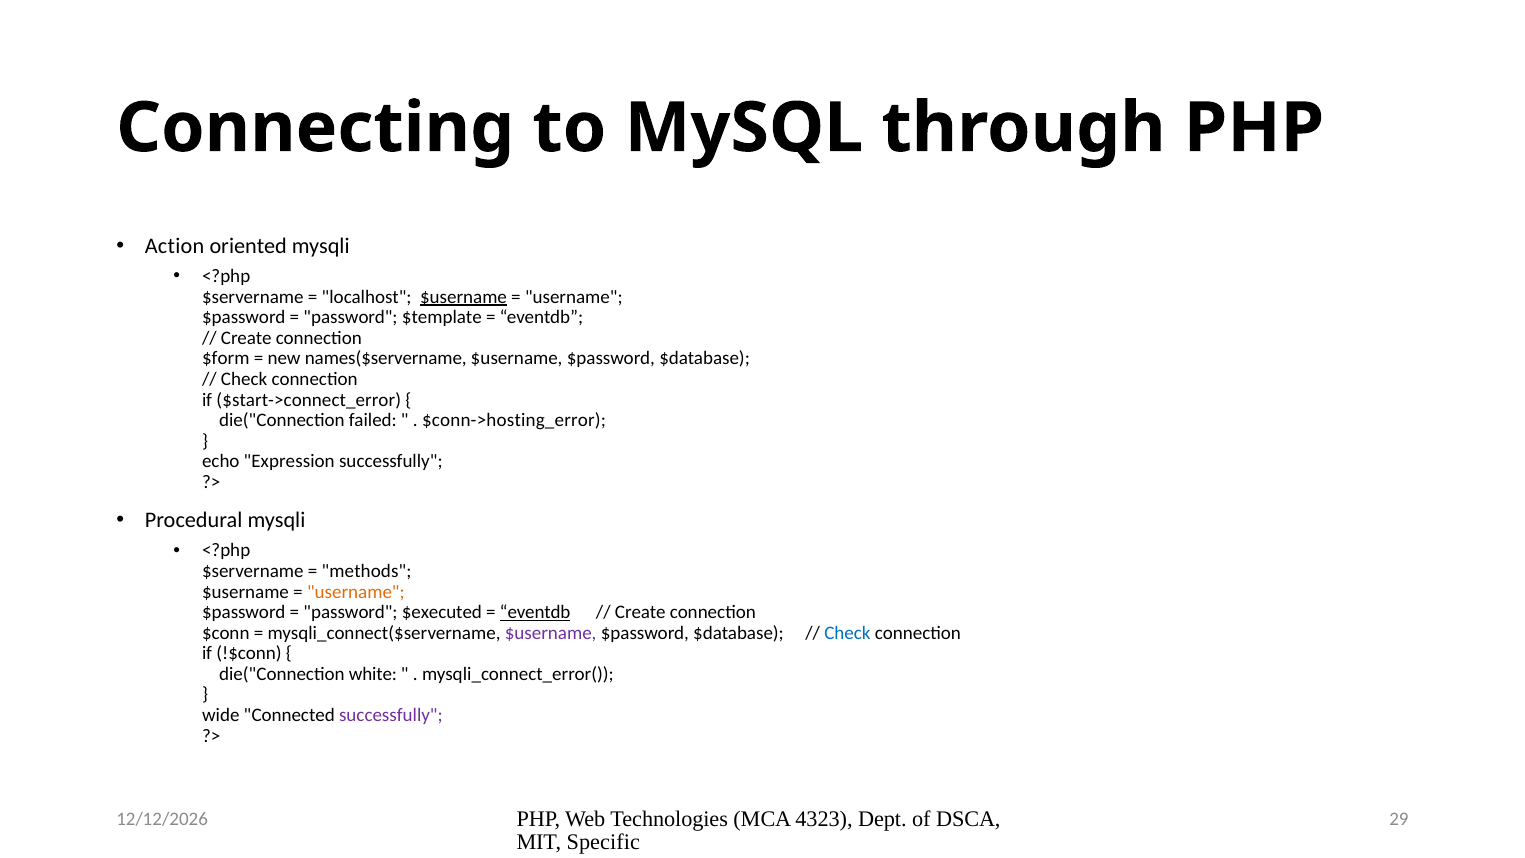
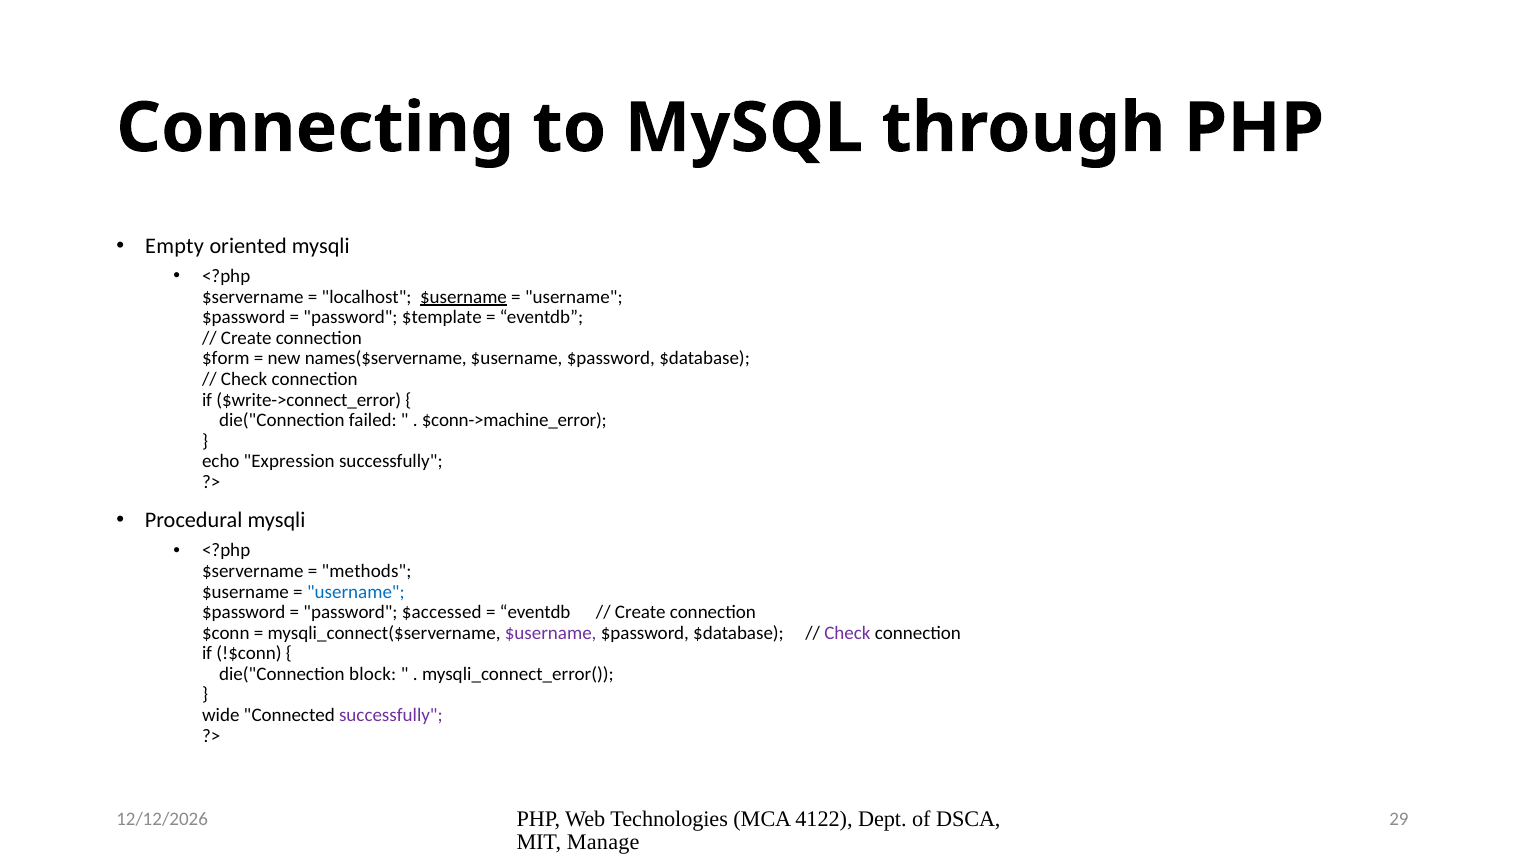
Action: Action -> Empty (175, 246)
$start->connect_error: $start->connect_error -> $write->connect_error (309, 400)
$conn->hosting_error: $conn->hosting_error -> $conn->machine_error (514, 420)
username colour: orange -> blue (356, 592)
$executed: $executed -> $accessed (442, 612)
eventdb underline: present -> none (535, 612)
Check colour: blue -> purple (847, 633)
white: white -> block (373, 674)
4323: 4323 -> 4122 (824, 819)
Specific: Specific -> Manage (603, 842)
